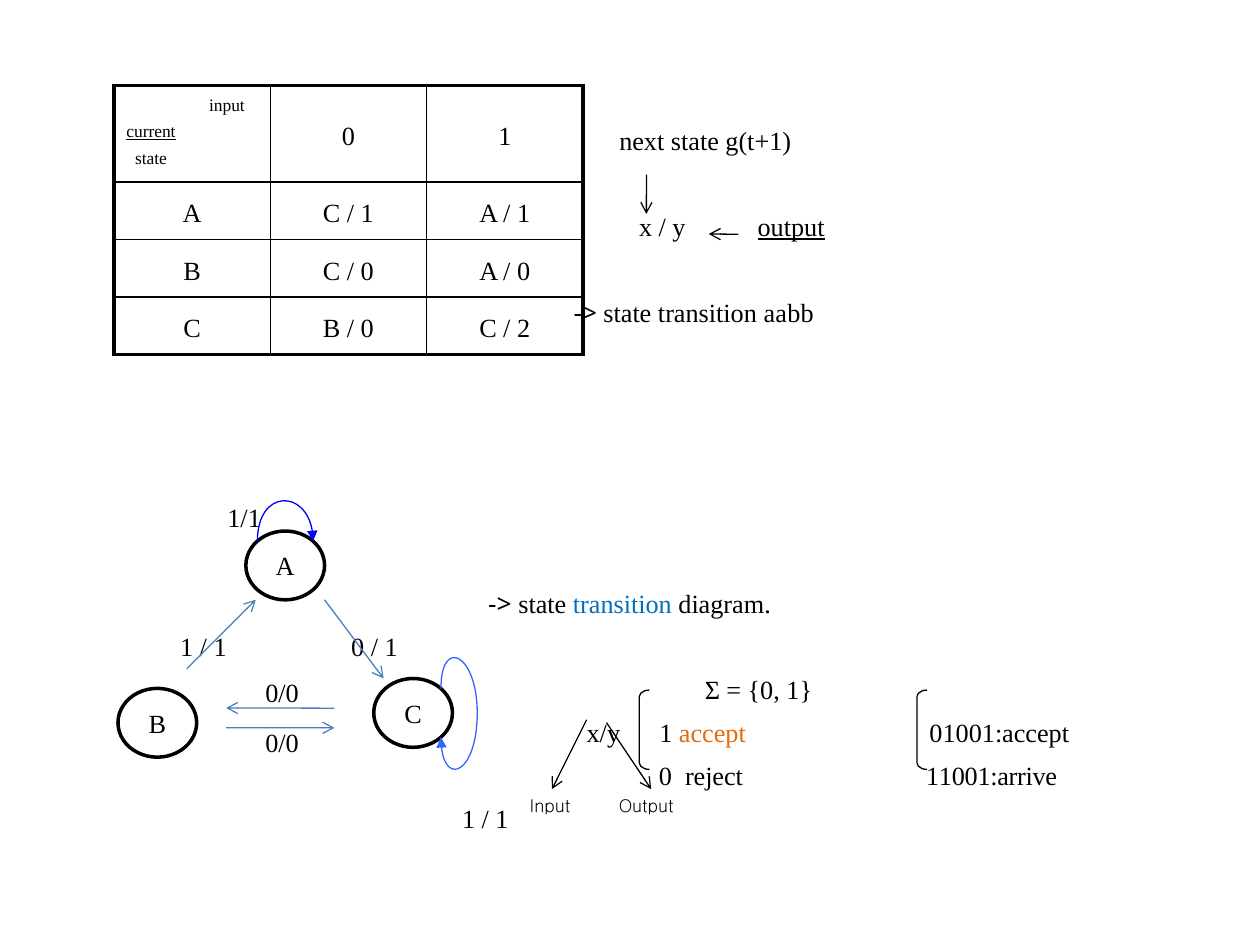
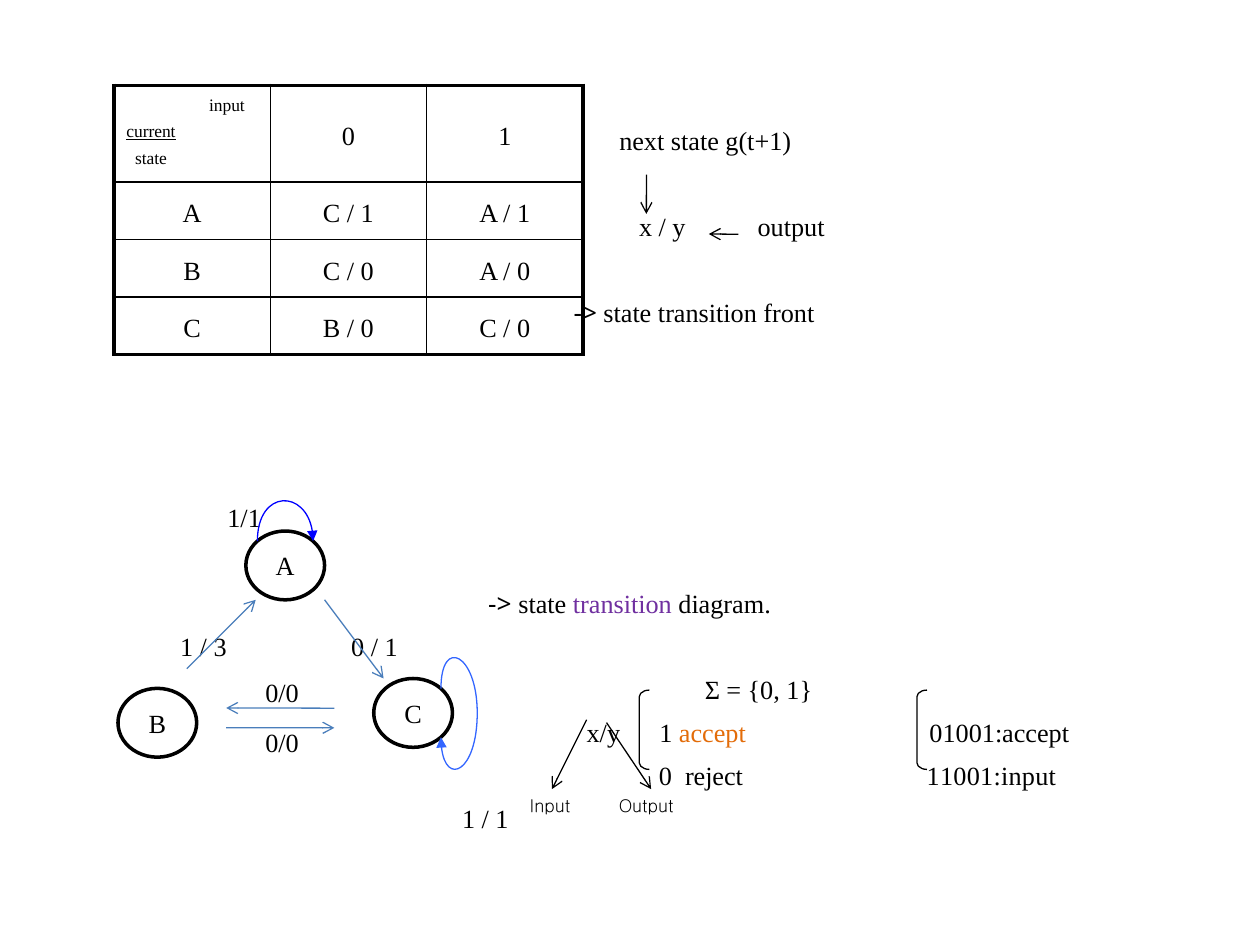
output underline: present -> none (791, 228)
aabb: aabb -> front (789, 314)
2: 2 -> 0 (524, 329)
transition colour: blue -> purple (622, 605)
1: 1 -> 3 (220, 648)
11001:arrive: 11001:arrive -> 11001:input (991, 777)
